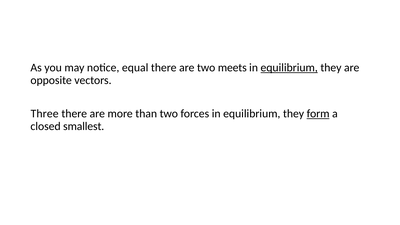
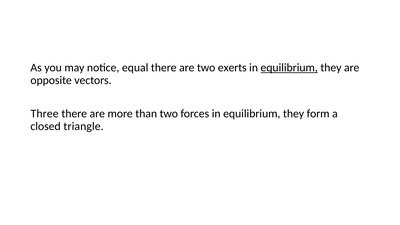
meets: meets -> exerts (232, 68)
form underline: present -> none (318, 114)
smallest: smallest -> triangle (84, 126)
